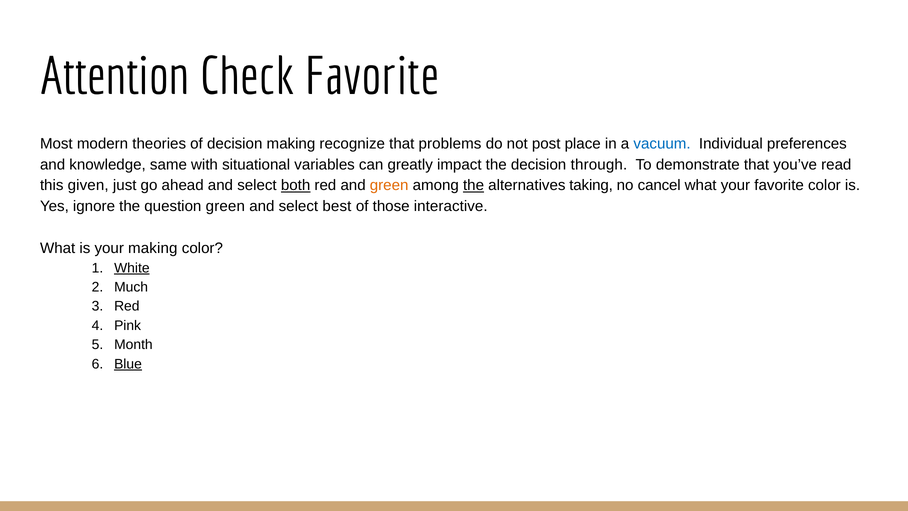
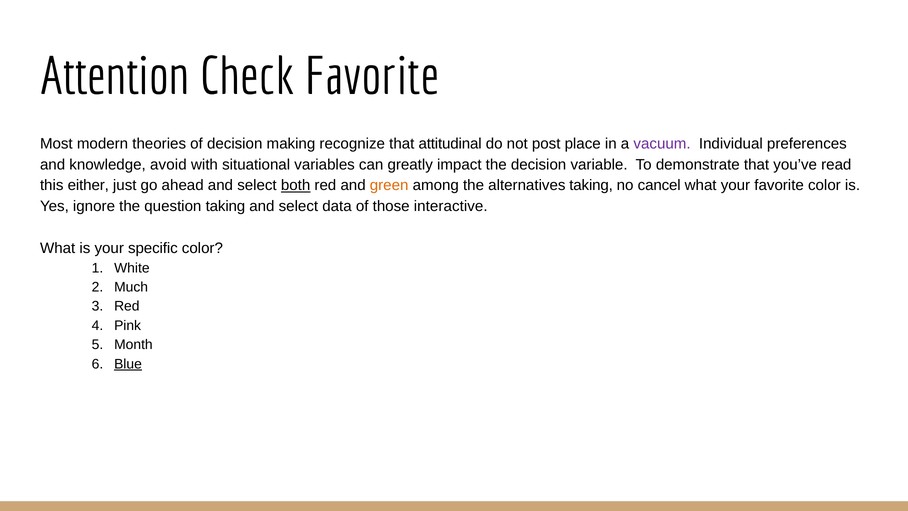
problems: problems -> attitudinal (450, 144)
vacuum colour: blue -> purple (662, 144)
same: same -> avoid (168, 164)
through: through -> variable (599, 164)
given: given -> either (88, 185)
the underline: present -> none (474, 185)
question green: green -> taking (225, 206)
best: best -> data (337, 206)
your making: making -> specific (153, 248)
White underline: present -> none (132, 268)
